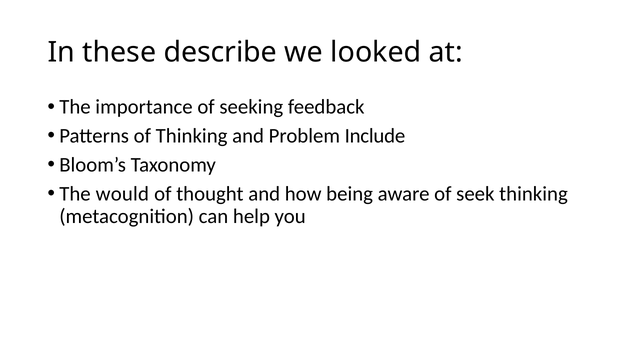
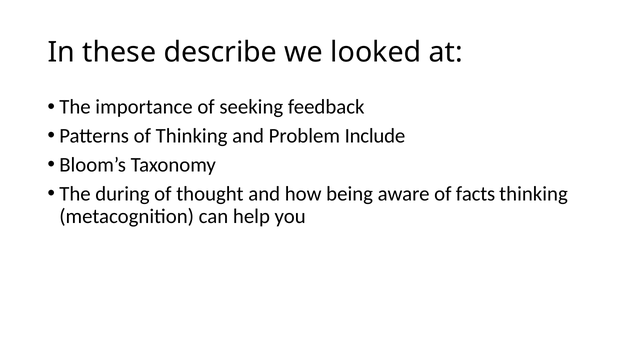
would: would -> during (122, 194)
seek: seek -> facts (475, 194)
